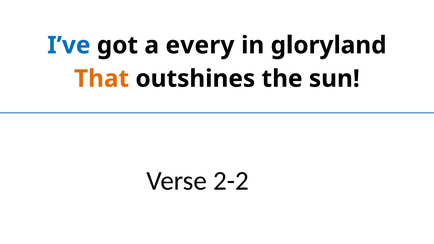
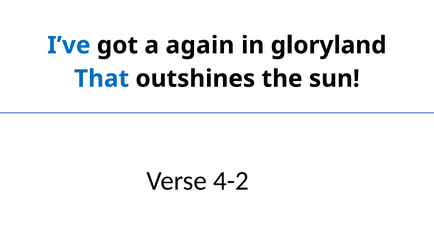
every: every -> again (200, 45)
That colour: orange -> blue (102, 79)
2-2: 2-2 -> 4-2 (231, 181)
